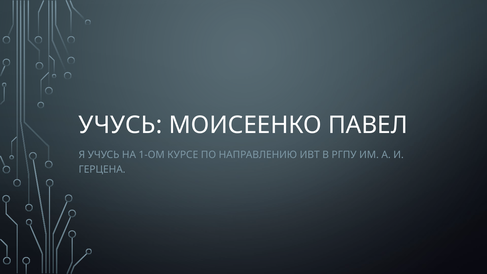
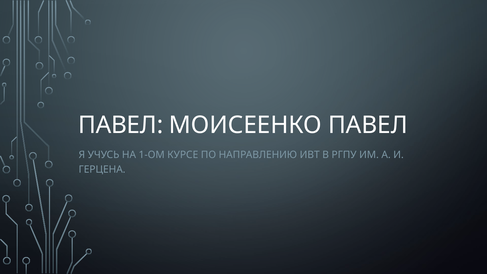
УЧУСЬ: УЧУСЬ -> ПАВЕЛ (121, 125)
